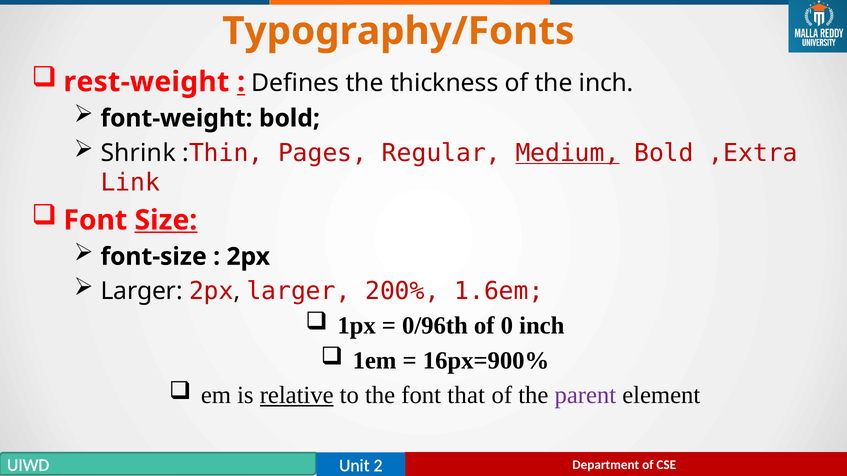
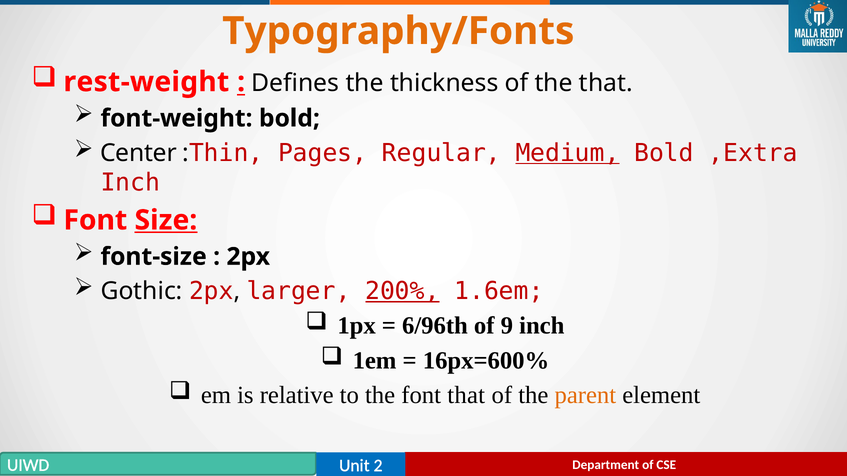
the inch: inch -> that (606, 83)
Shrink: Shrink -> Center (138, 153)
Link: Link -> Inch (130, 183)
Larger: Larger -> Gothic (142, 292)
200% underline: none -> present (402, 292)
0/96th: 0/96th -> 6/96th (435, 326)
0: 0 -> 9 (507, 326)
16px=900%: 16px=900% -> 16px=600% (486, 361)
relative underline: present -> none (297, 395)
parent colour: purple -> orange (585, 395)
